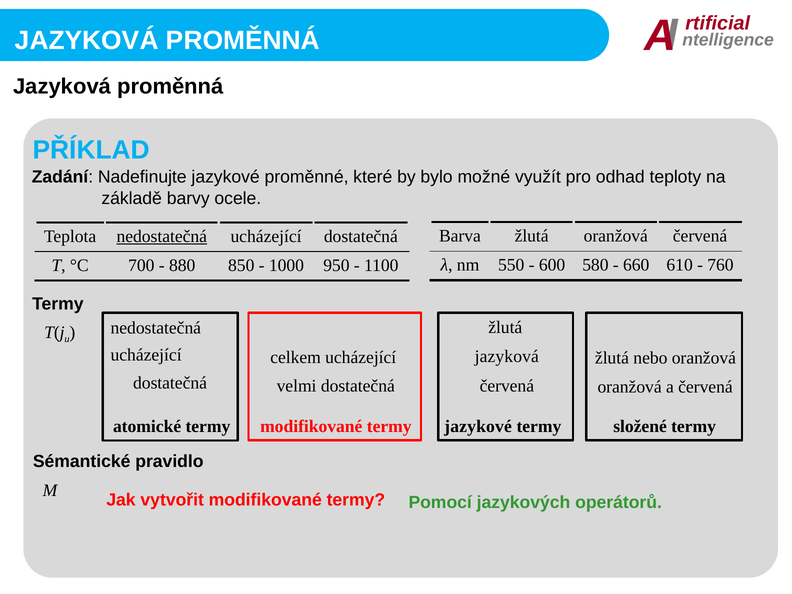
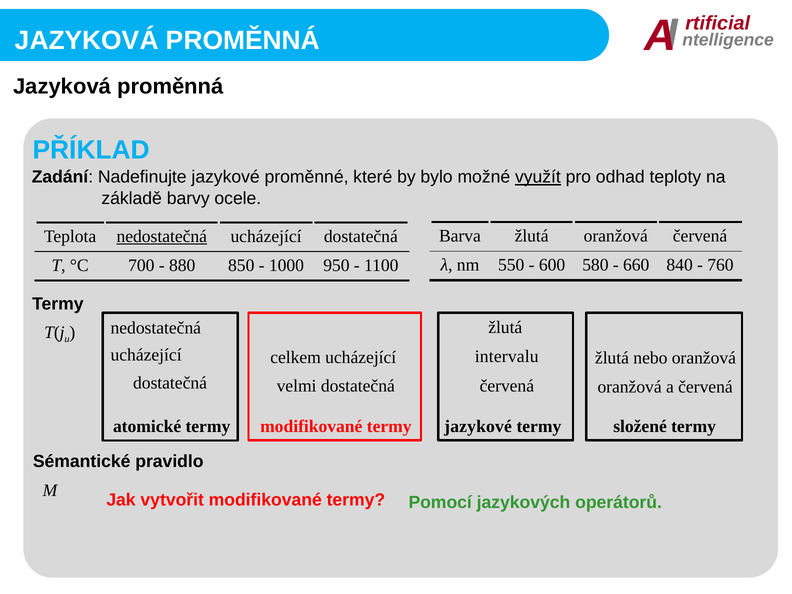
využít underline: none -> present (538, 177)
610: 610 -> 840 (680, 265)
jazyková: jazyková -> intervalu (507, 357)
